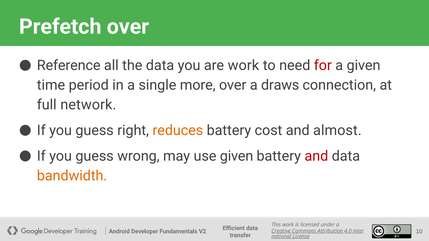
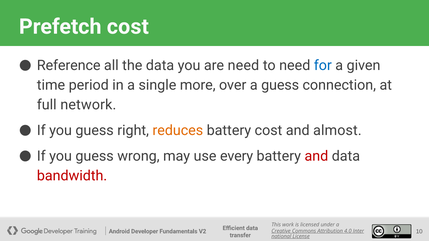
Prefetch over: over -> cost (128, 27)
are work: work -> need (243, 65)
for colour: red -> blue (323, 65)
a draws: draws -> guess (280, 85)
use given: given -> every (237, 156)
bandwidth colour: orange -> red (72, 176)
